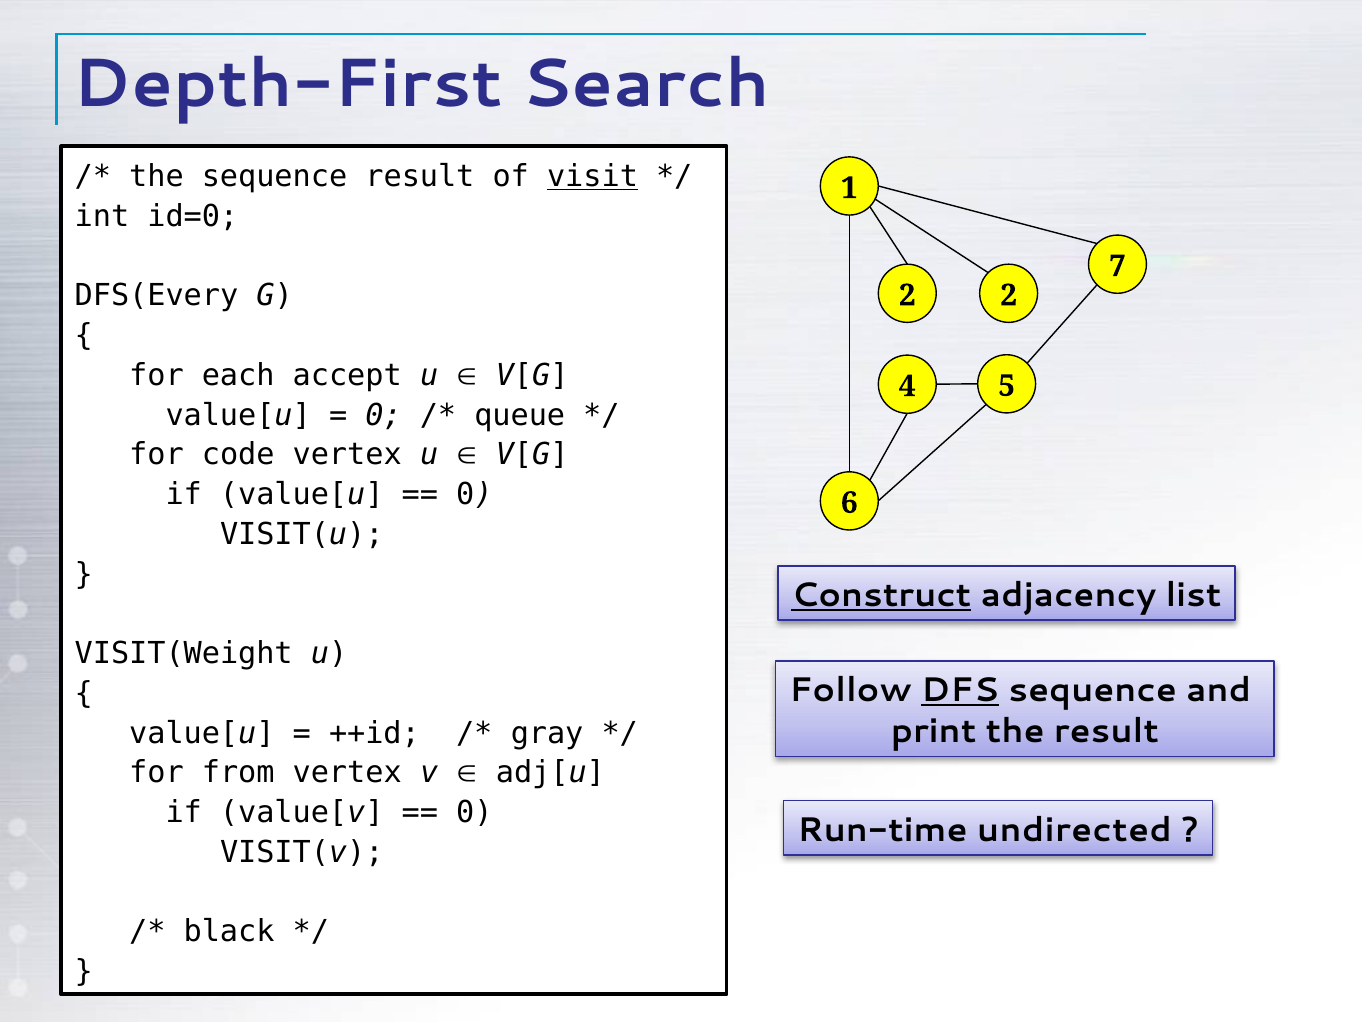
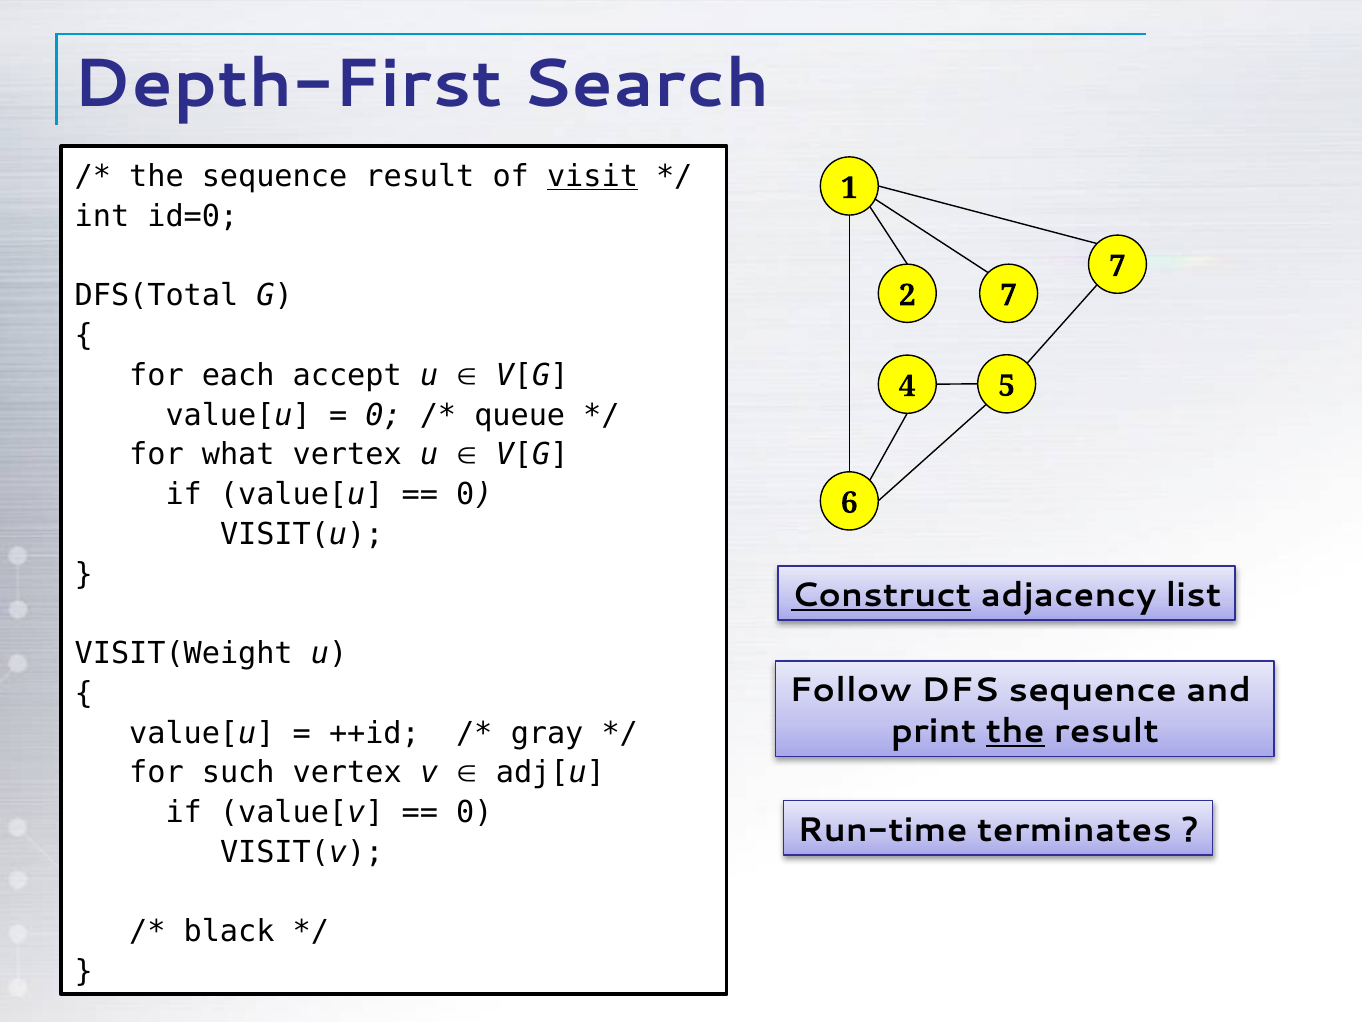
DFS(Every: DFS(Every -> DFS(Total (156, 296)
2 2: 2 -> 7 (1009, 295)
code: code -> what (238, 455)
DFS underline: present -> none (960, 690)
the underline: none -> present (1015, 731)
from: from -> such (238, 772)
undirected: undirected -> terminates (1075, 830)
